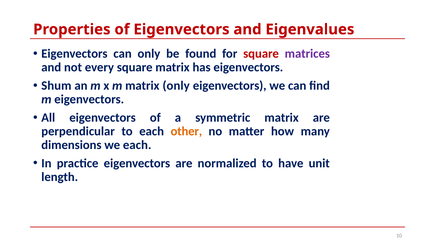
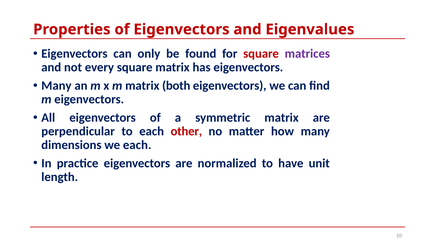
Shum: Shum -> Many (56, 86)
matrix only: only -> both (176, 86)
other colour: orange -> red (186, 131)
